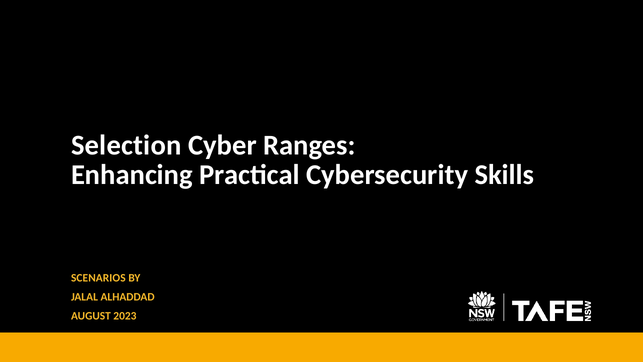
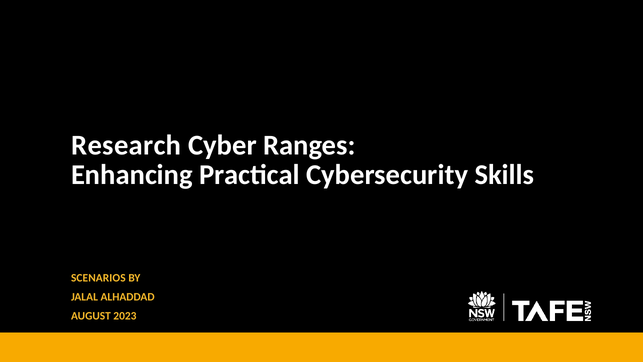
Selection: Selection -> Research (126, 145)
